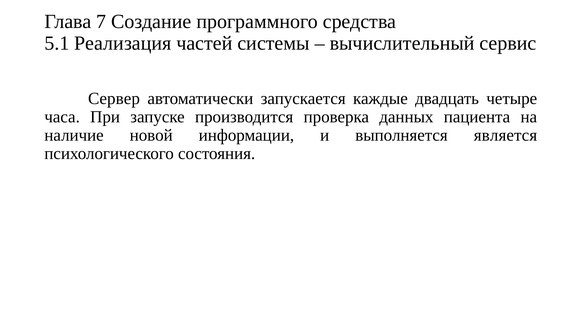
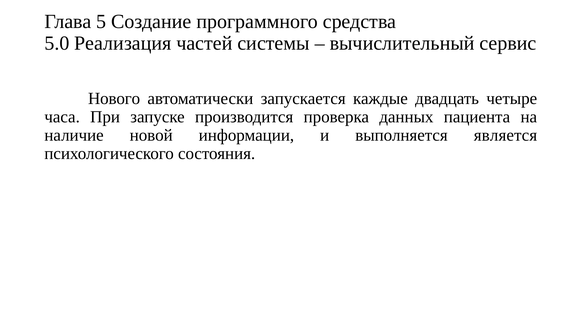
7: 7 -> 5 (101, 22)
5.1: 5.1 -> 5.0 (57, 43)
Сервер: Сервер -> Нового (114, 98)
